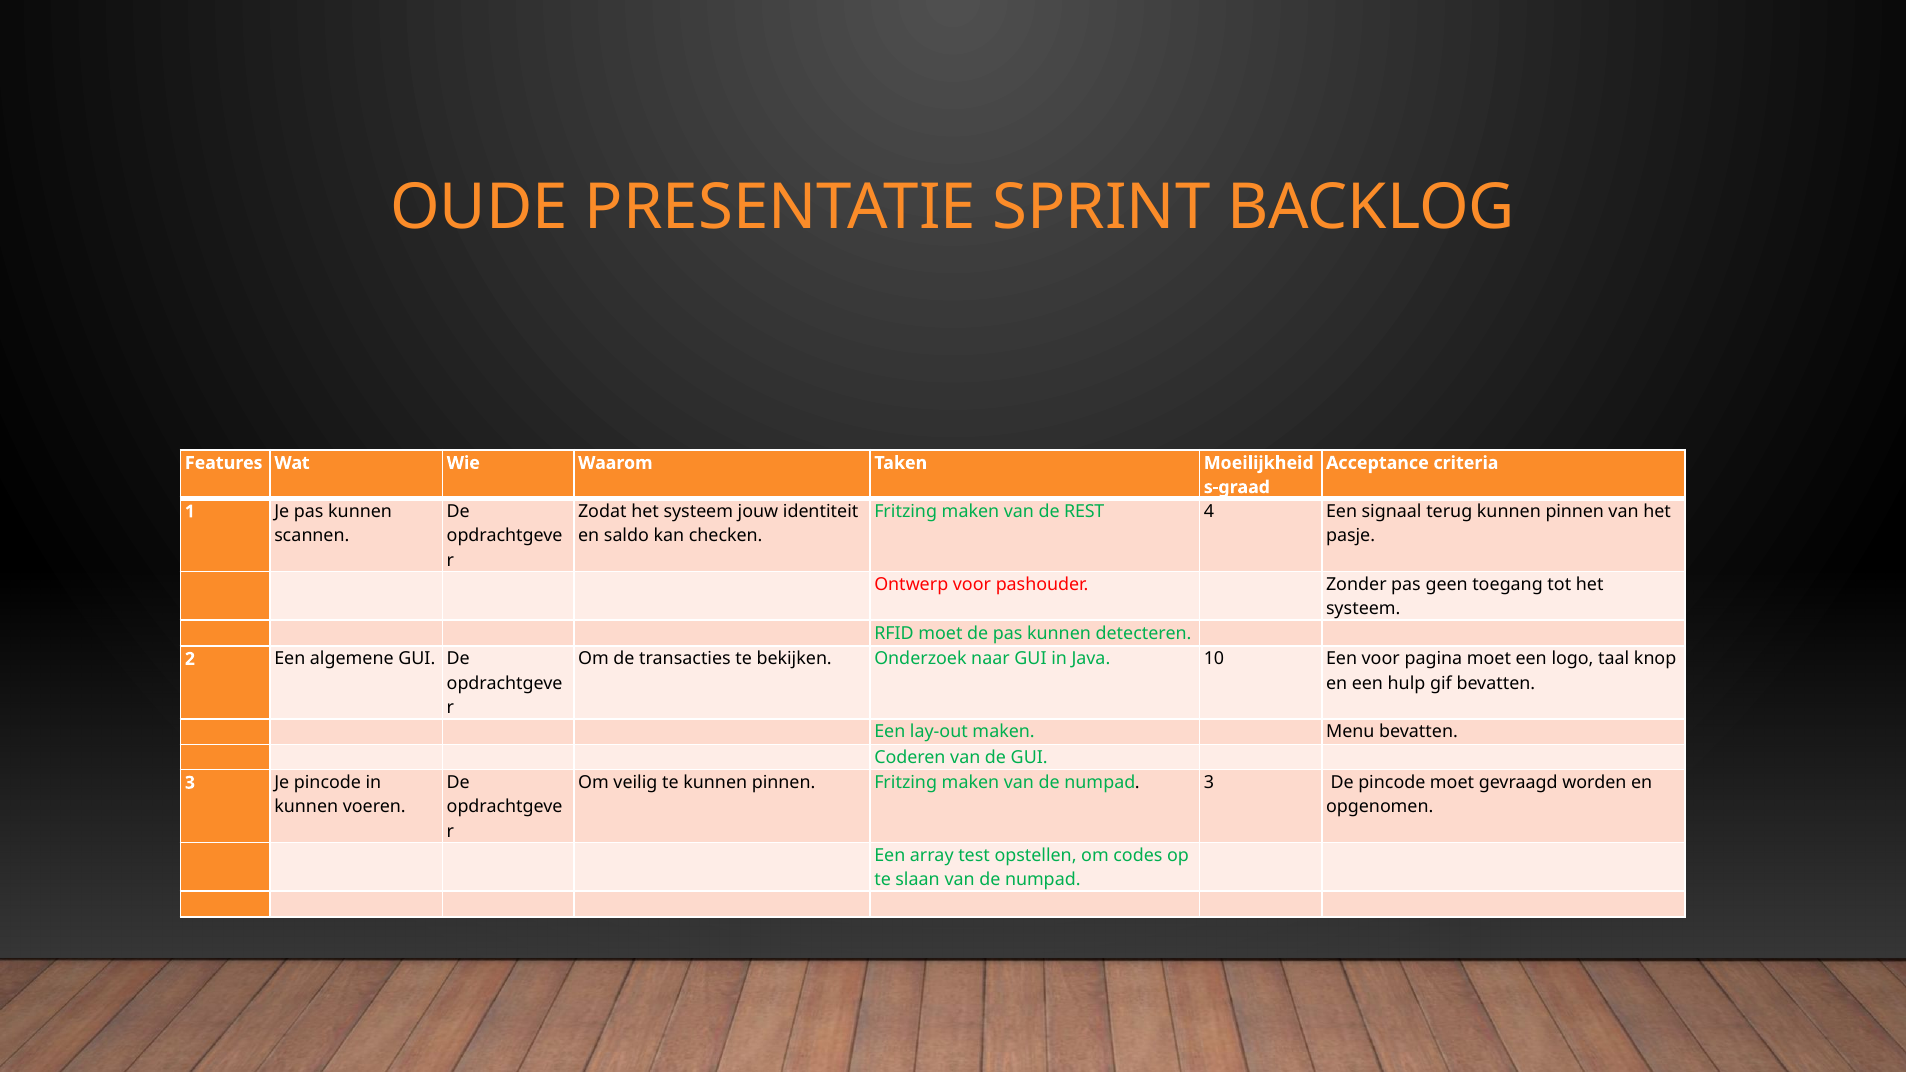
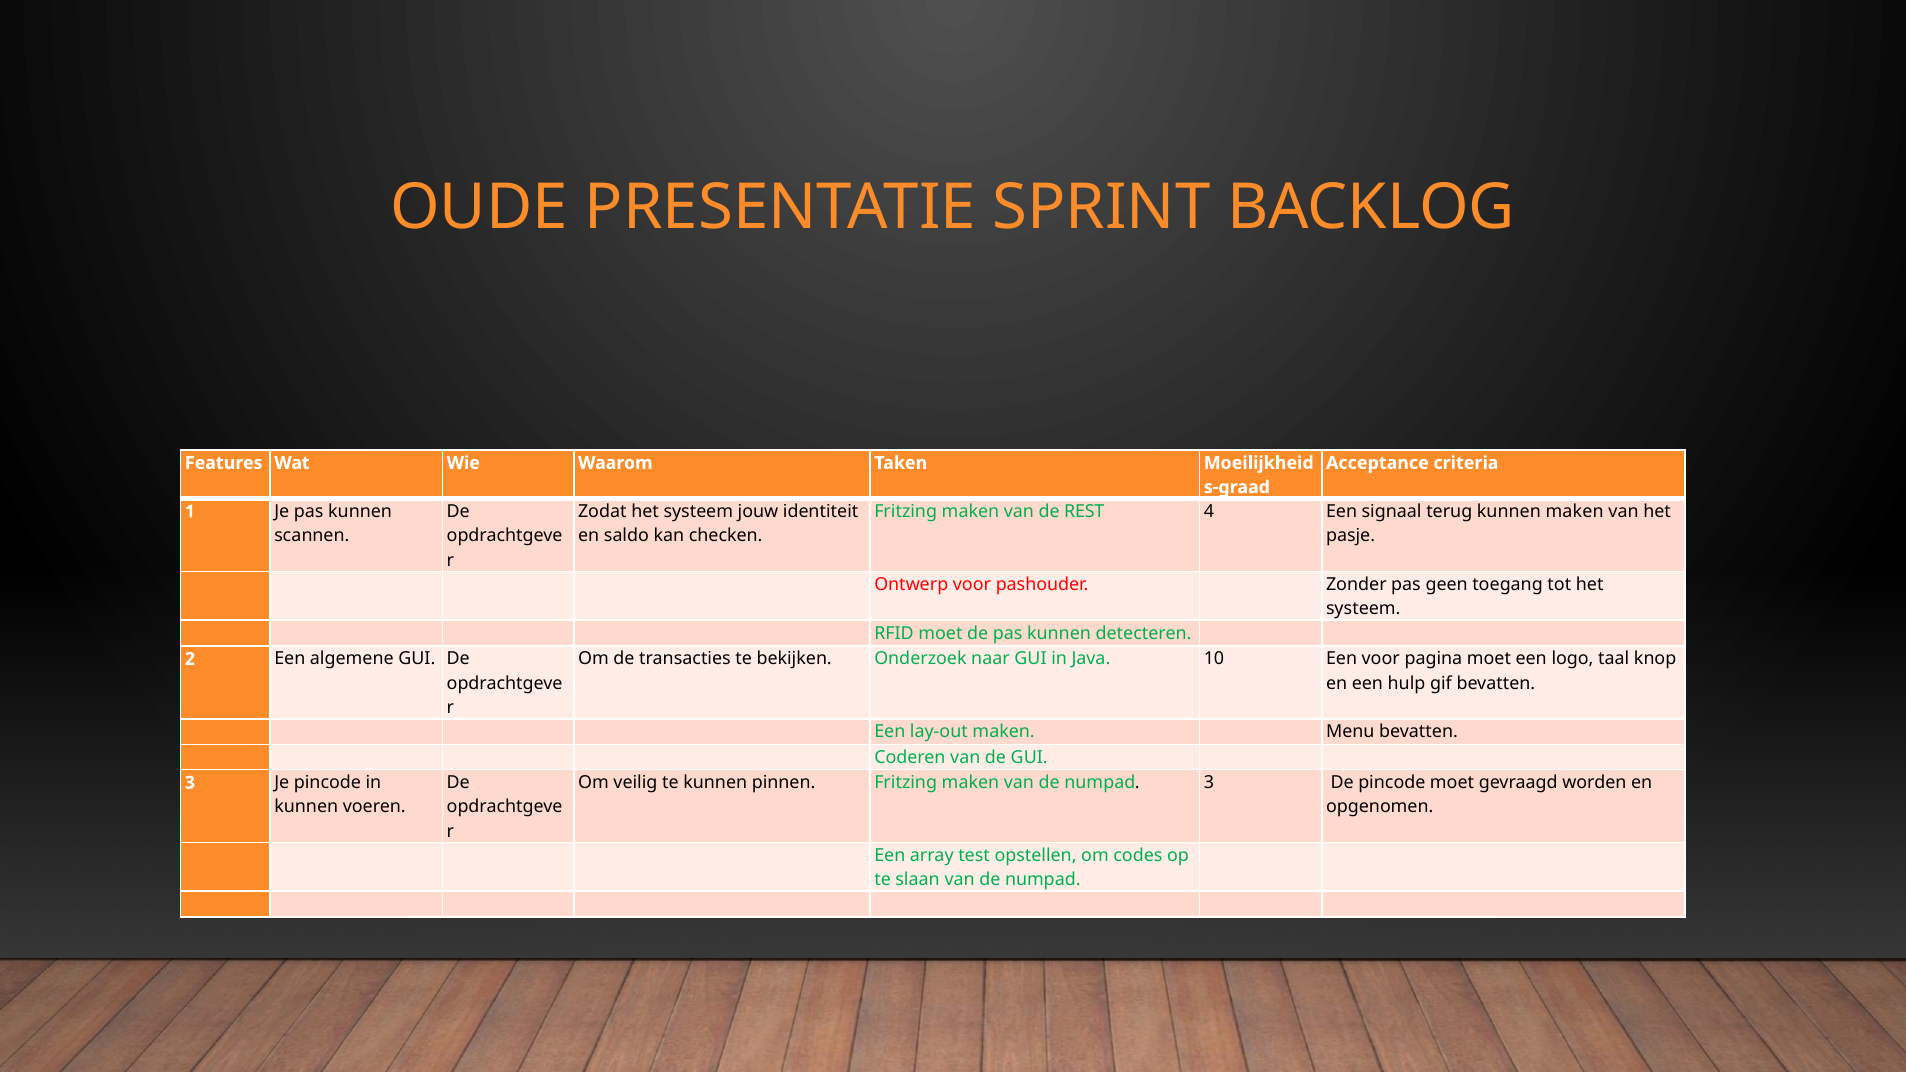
terug kunnen pinnen: pinnen -> maken (1575, 512)
